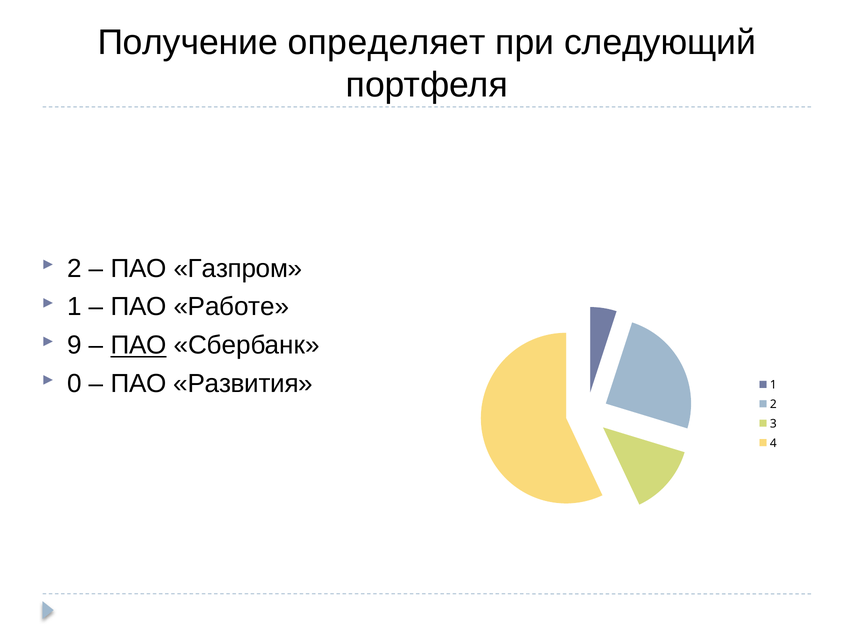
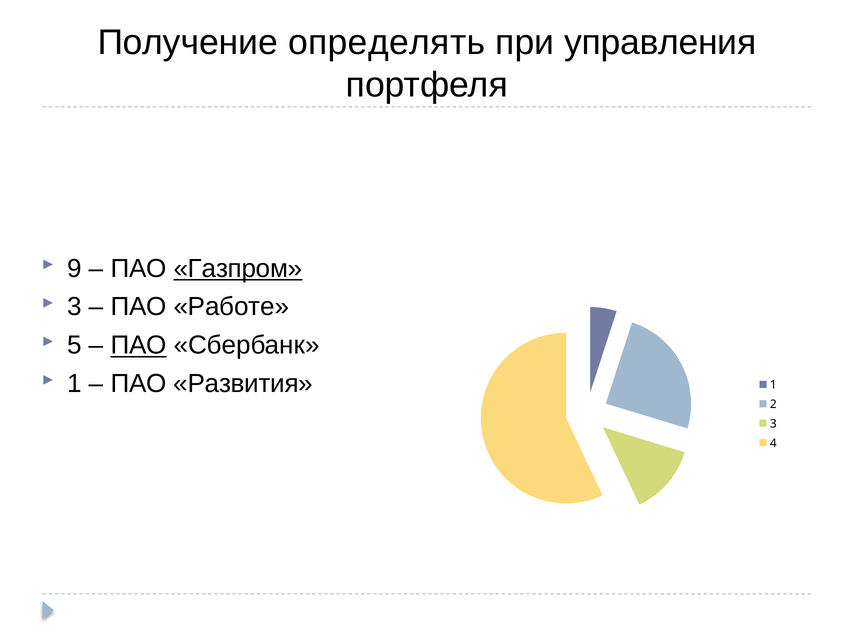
определяет: определяет -> определять (387, 42)
следующий: следующий -> управления (660, 42)
2: 2 -> 9 (75, 268)
Газпром underline: none -> present (238, 268)
1: 1 -> 3 (75, 307)
9: 9 -> 5 (75, 345)
0: 0 -> 1 (75, 383)
